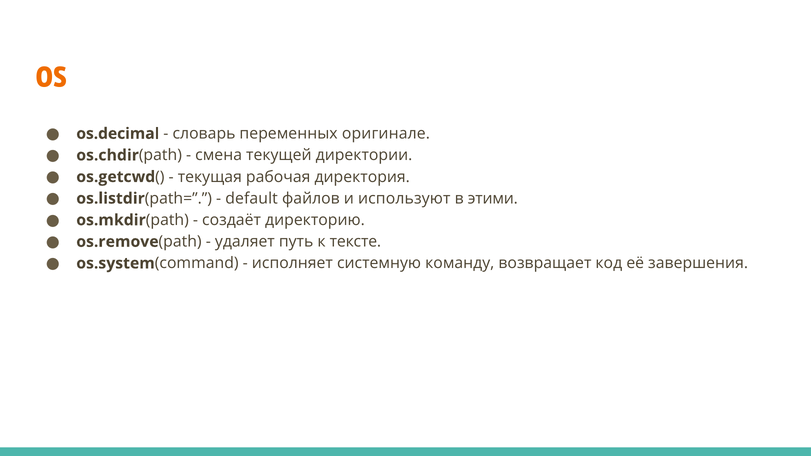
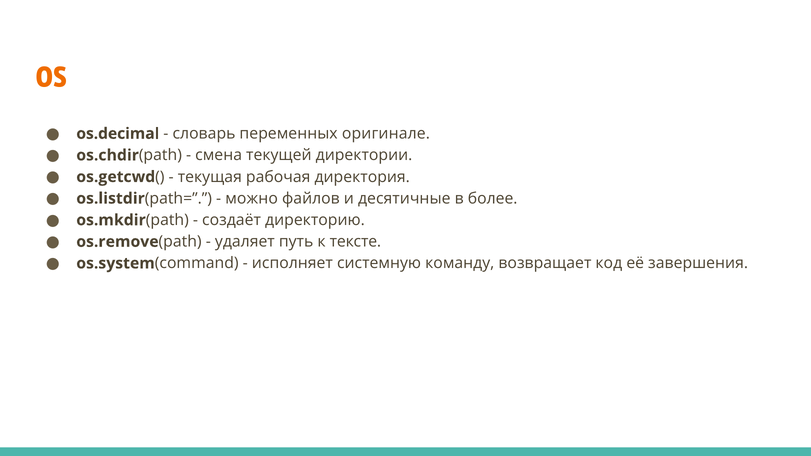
default: default -> можно (252, 199)
используют: используют -> десятичные (404, 199)
этими: этими -> более (493, 199)
